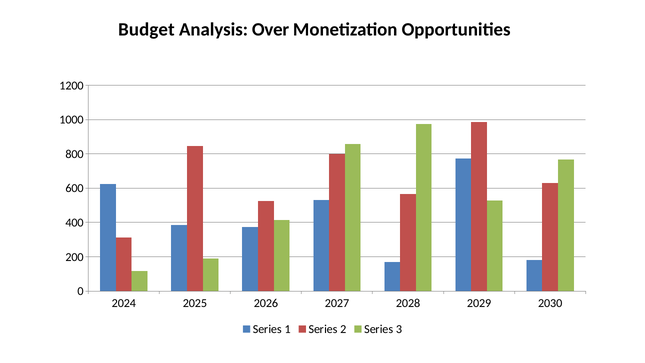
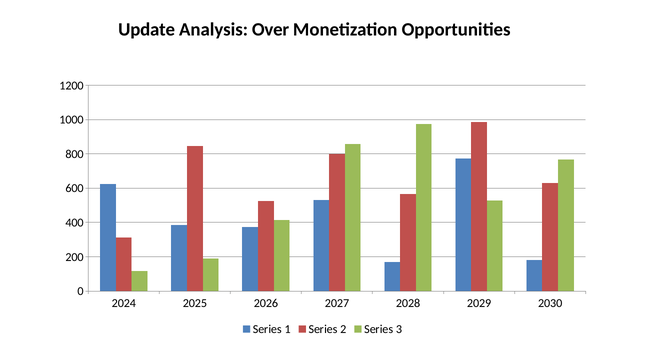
Budget: Budget -> Update (147, 29)
